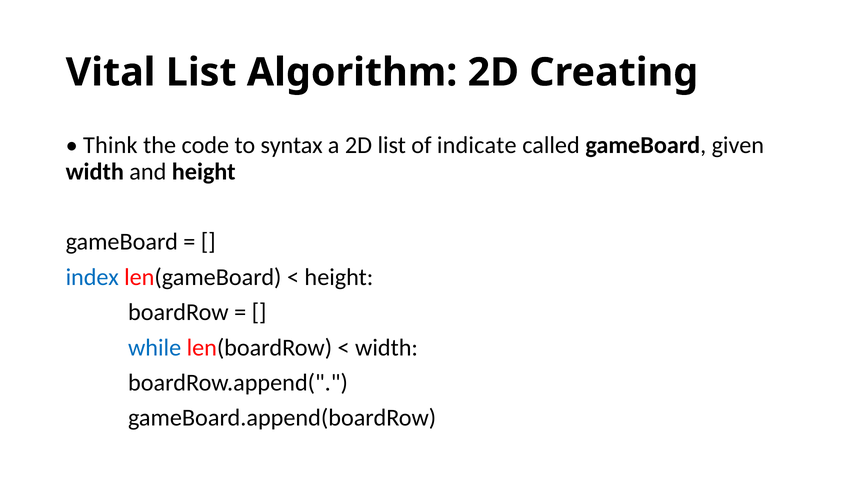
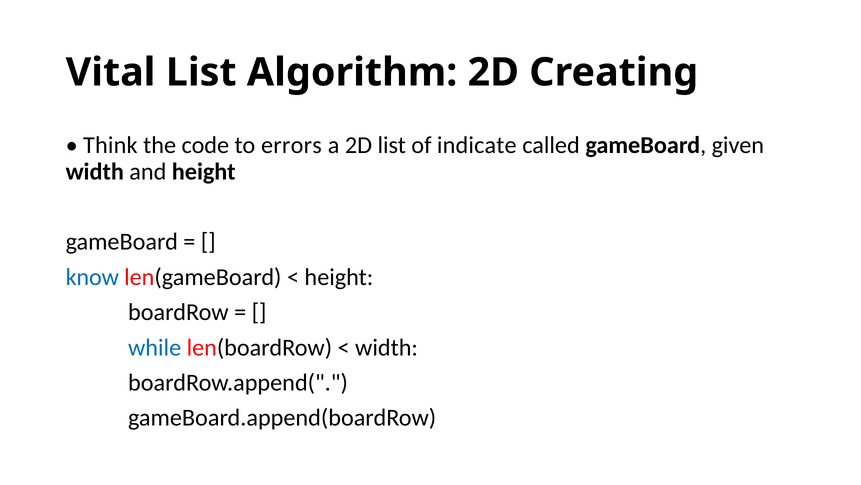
syntax: syntax -> errors (291, 145)
index: index -> know (92, 277)
